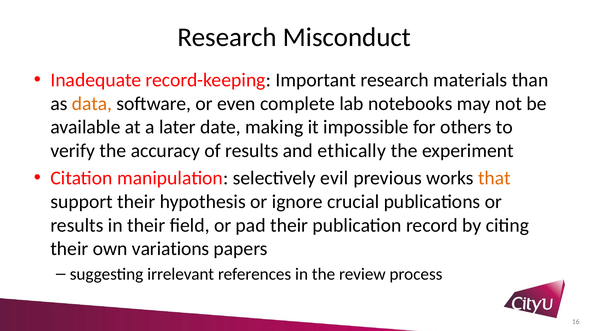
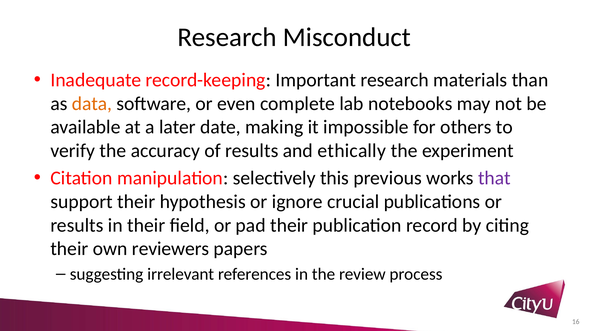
evil: evil -> this (334, 178)
that colour: orange -> purple (495, 178)
variations: variations -> reviewers (171, 249)
